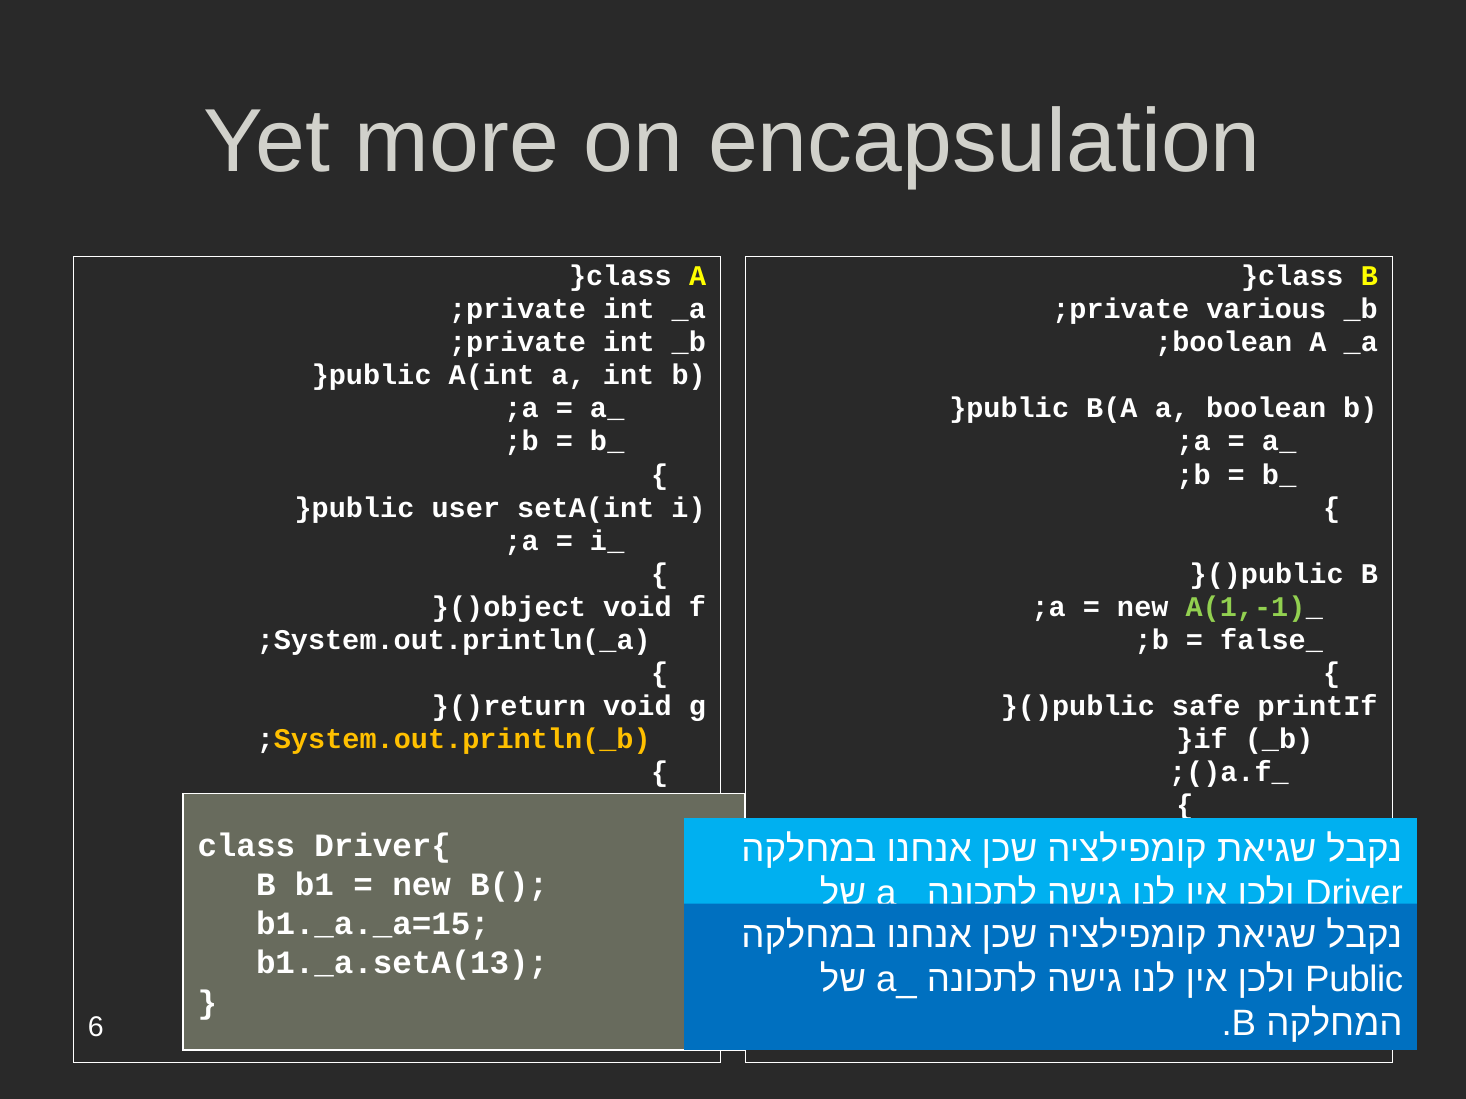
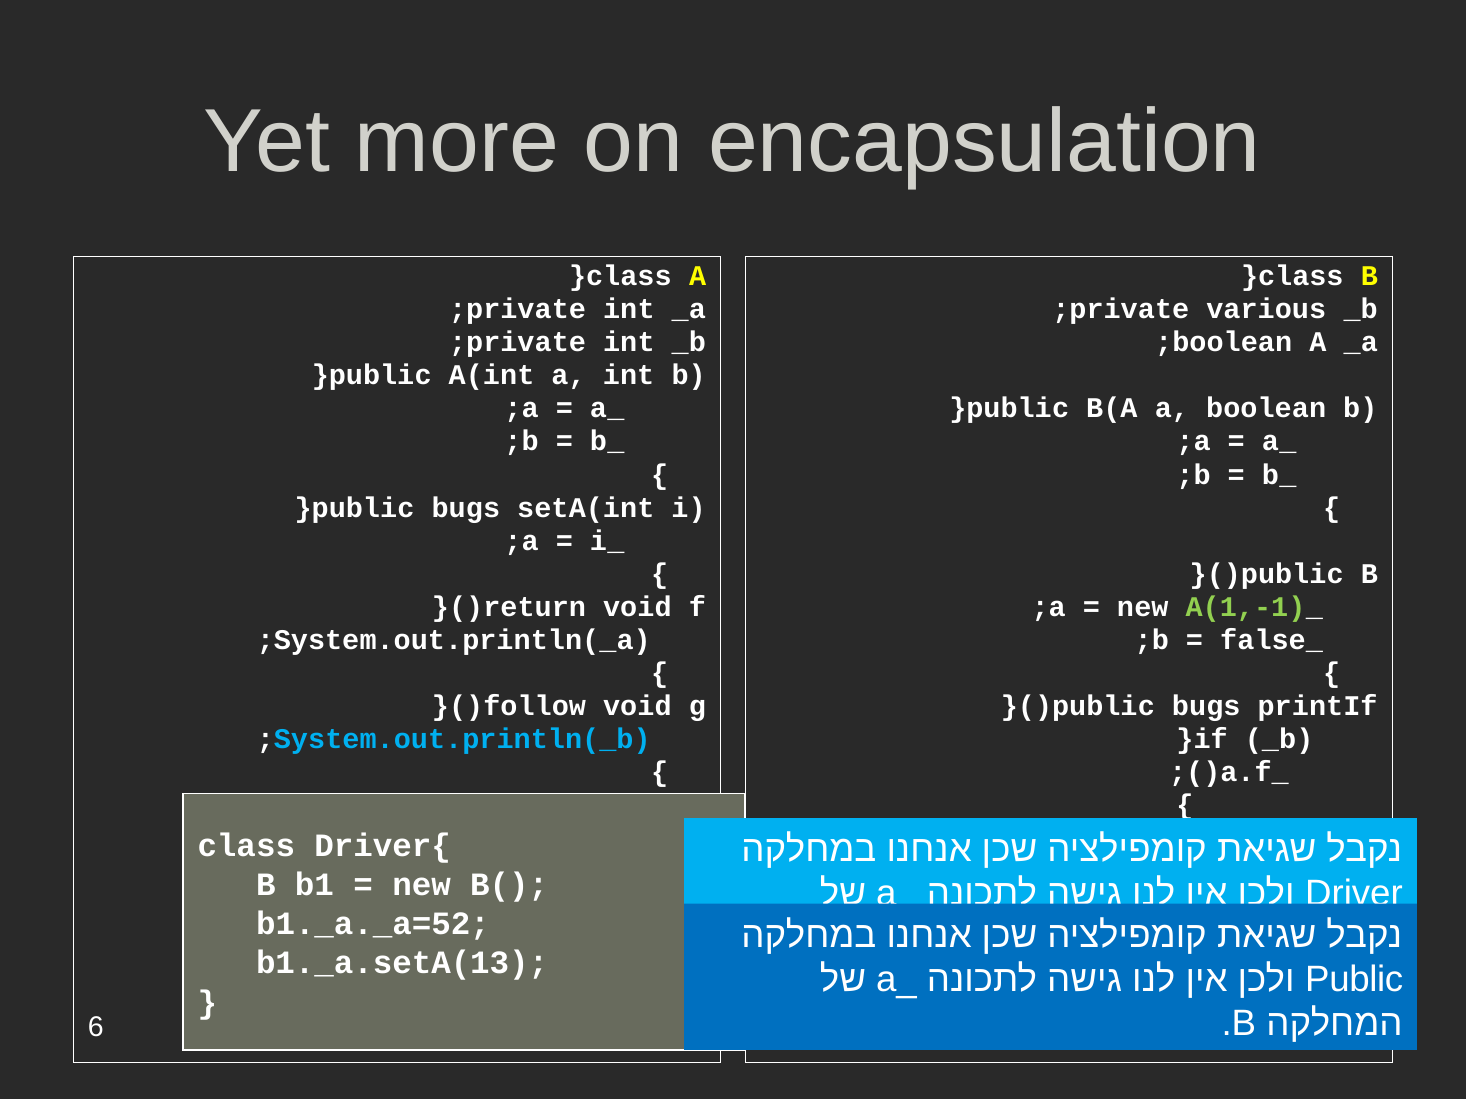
user: user -> bugs (466, 508)
object: object -> return (535, 607)
return: return -> follow (535, 706)
safe: safe -> bugs (1206, 706)
System.out.println(_b colour: yellow -> light blue (462, 739)
b1._a._a=15: b1._a._a=15 -> b1._a._a=52 (373, 925)
